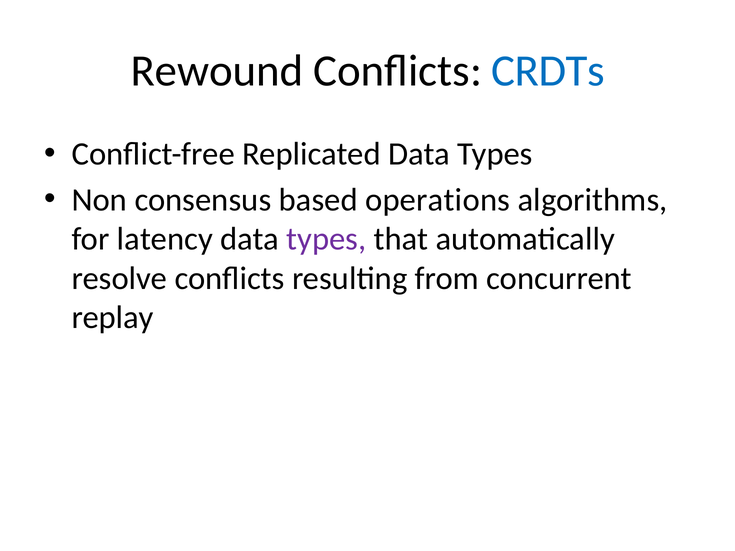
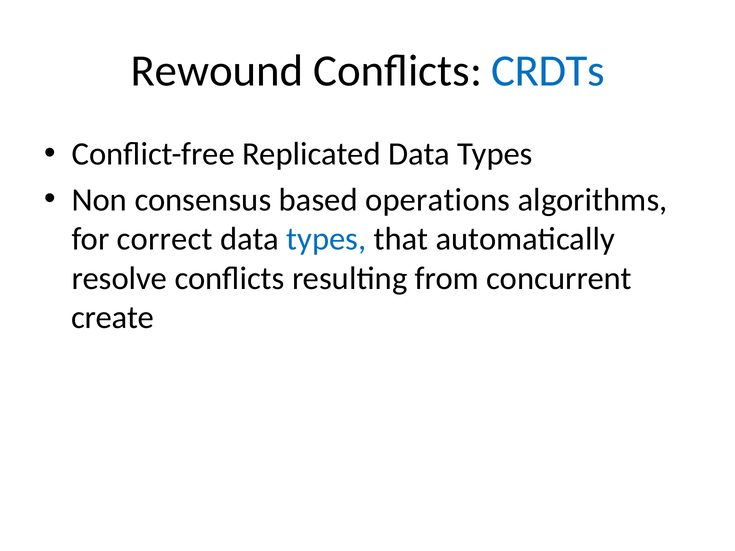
latency: latency -> correct (165, 239)
types colour: purple -> blue (326, 239)
replay: replay -> create (113, 318)
